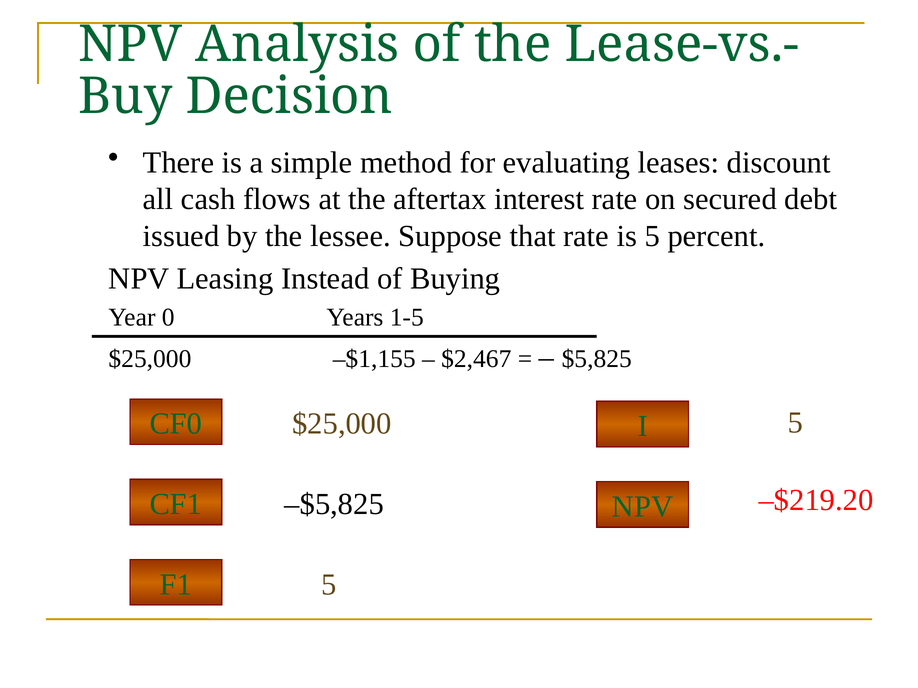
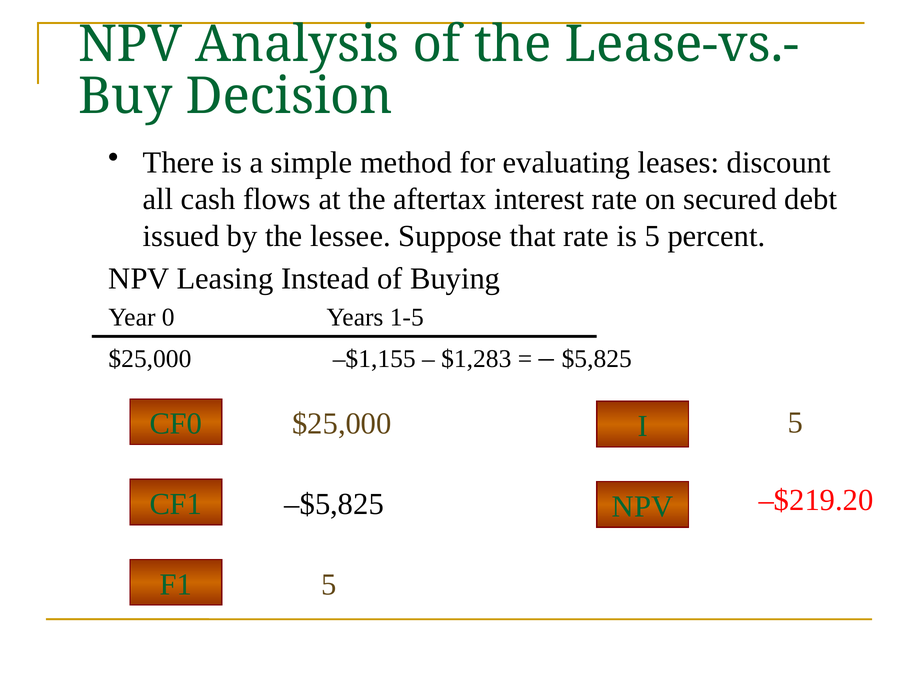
$2,467: $2,467 -> $1,283 (476, 359)
